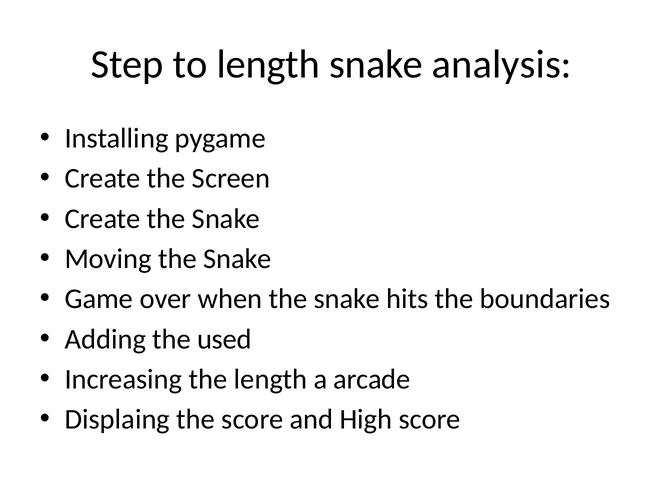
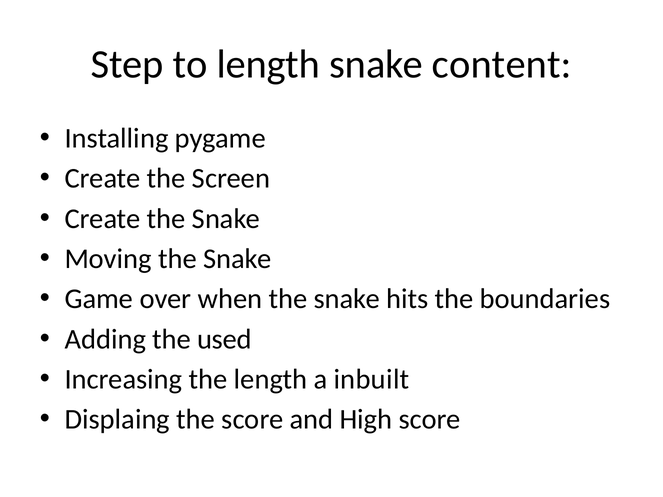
analysis: analysis -> content (502, 64)
arcade: arcade -> inbuilt (372, 380)
